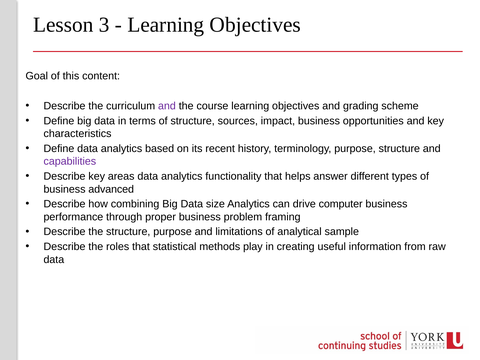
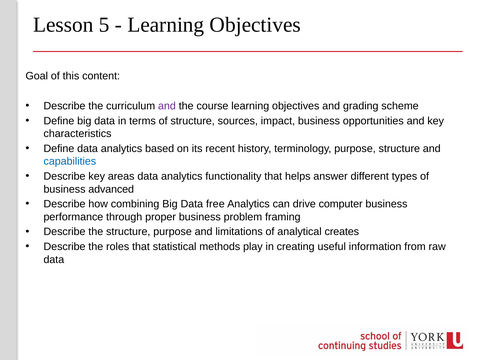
3: 3 -> 5 (104, 25)
capabilities colour: purple -> blue (70, 161)
size: size -> free (215, 204)
sample: sample -> creates (342, 232)
